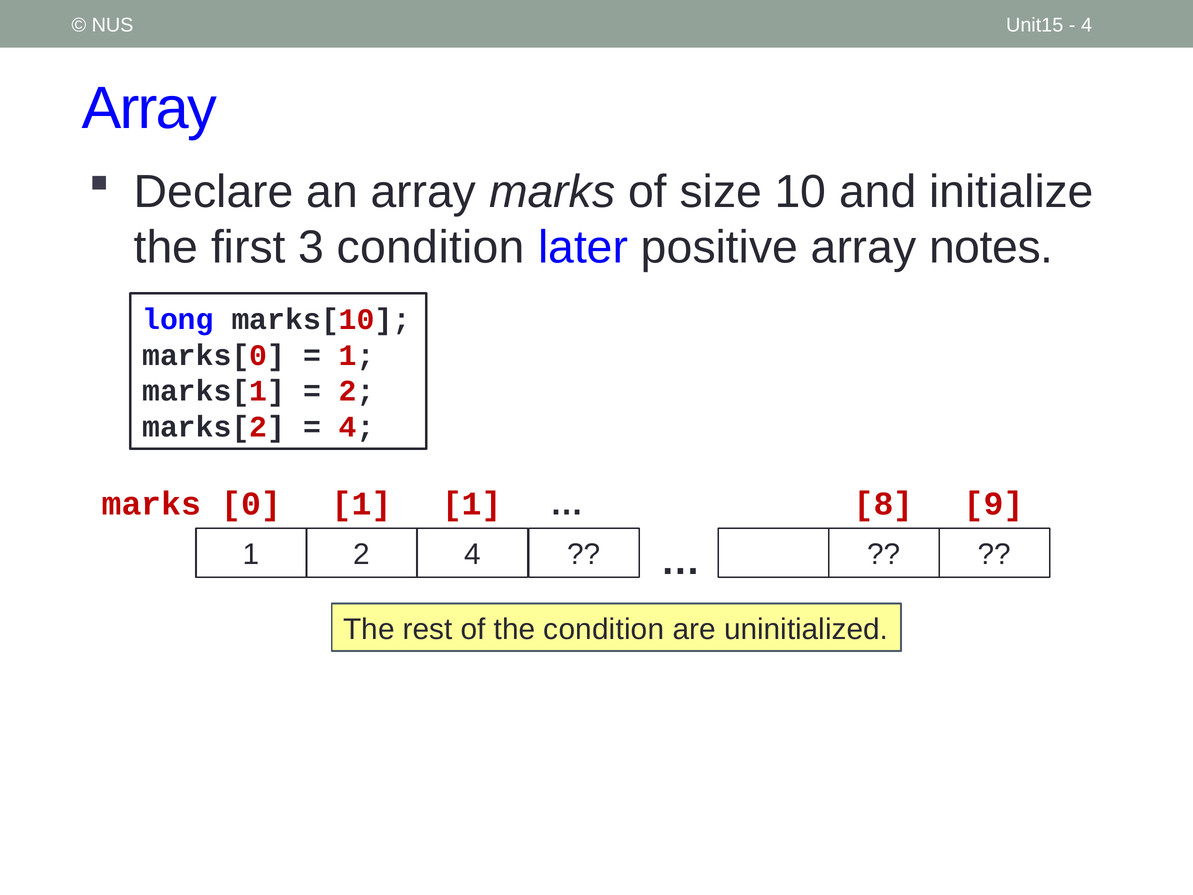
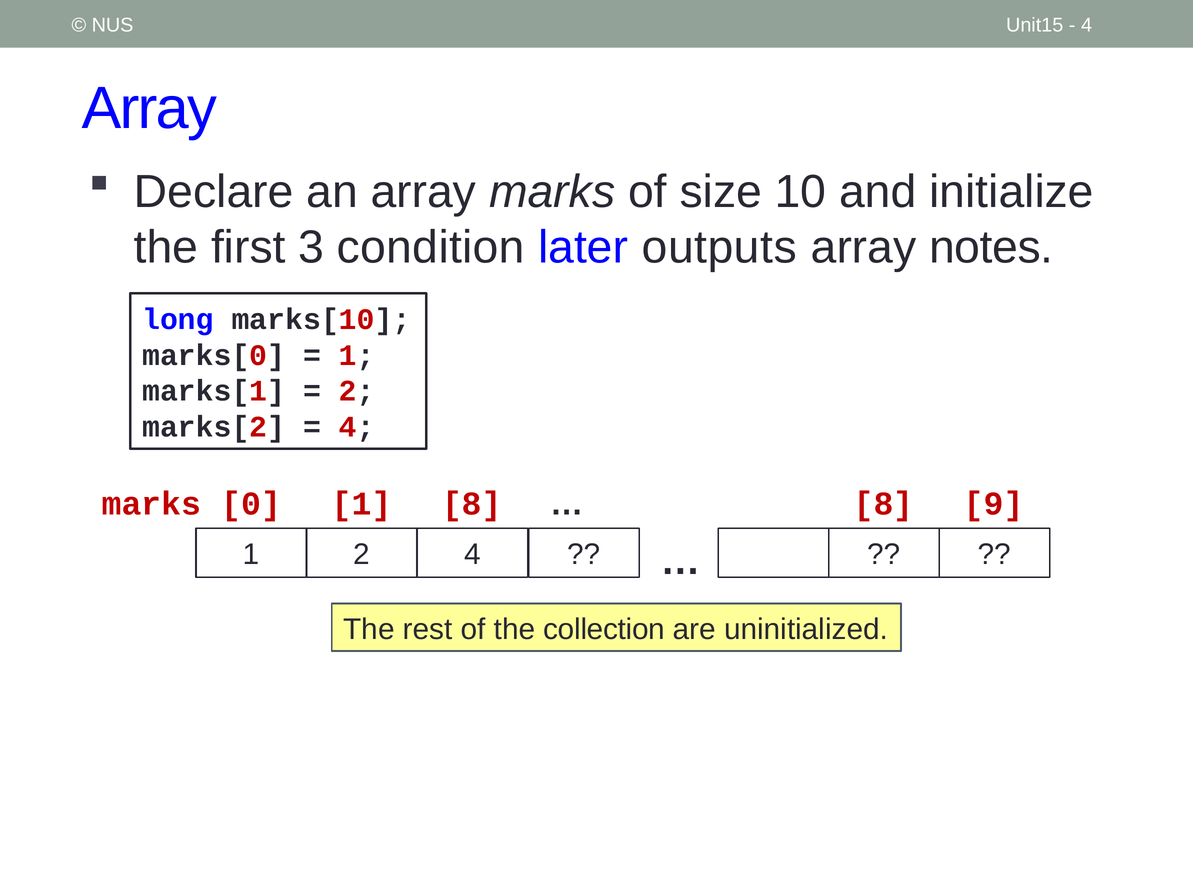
positive: positive -> outputs (719, 247)
1 1: 1 -> 8 (472, 504)
the condition: condition -> collection (604, 629)
